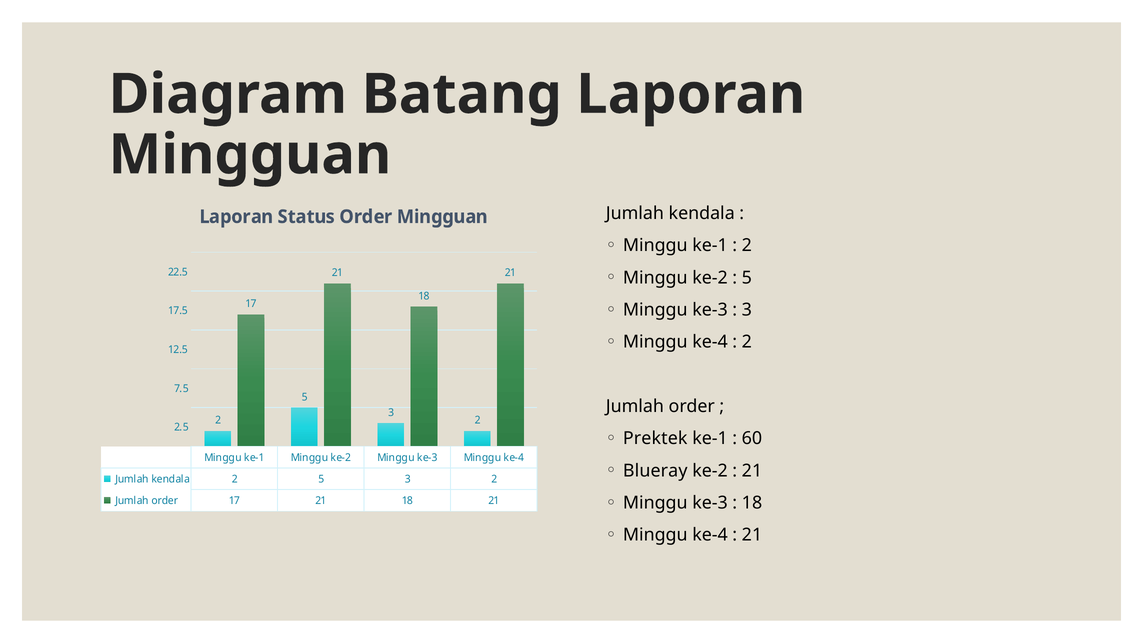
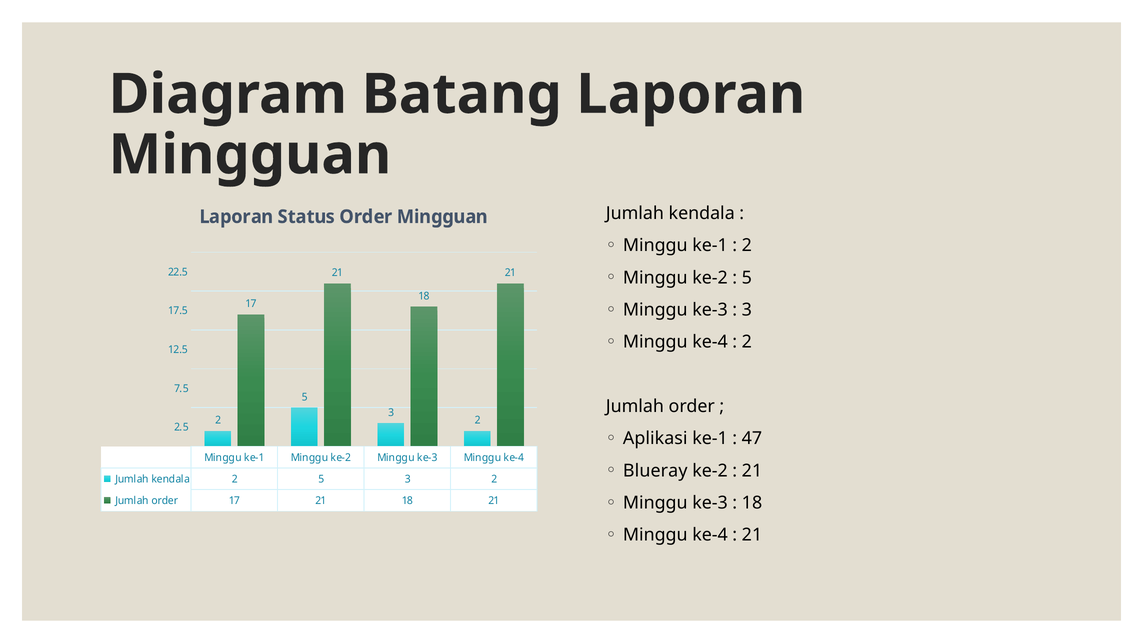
Prektek: Prektek -> Aplikasi (655, 439)
60: 60 -> 47 (752, 439)
